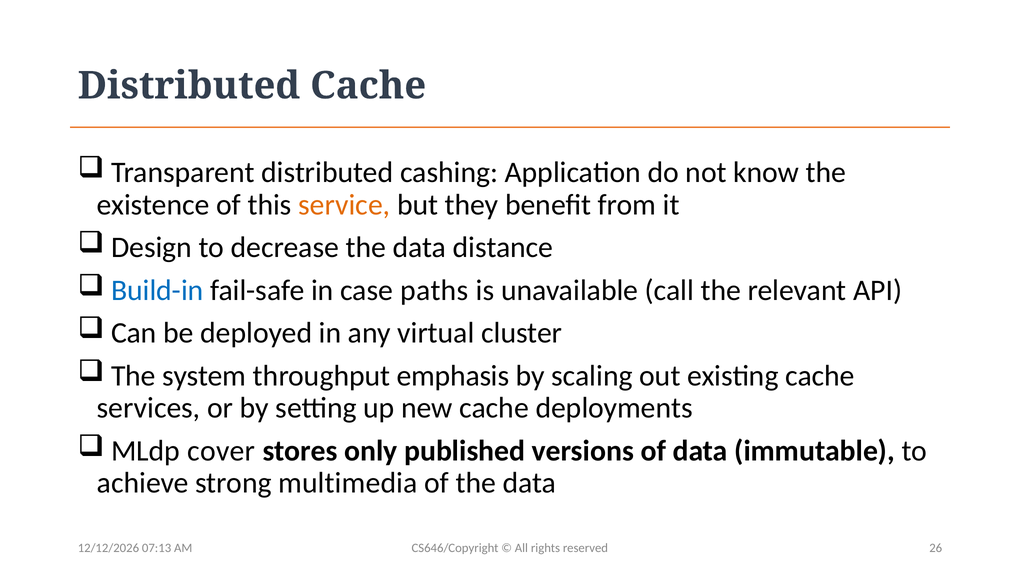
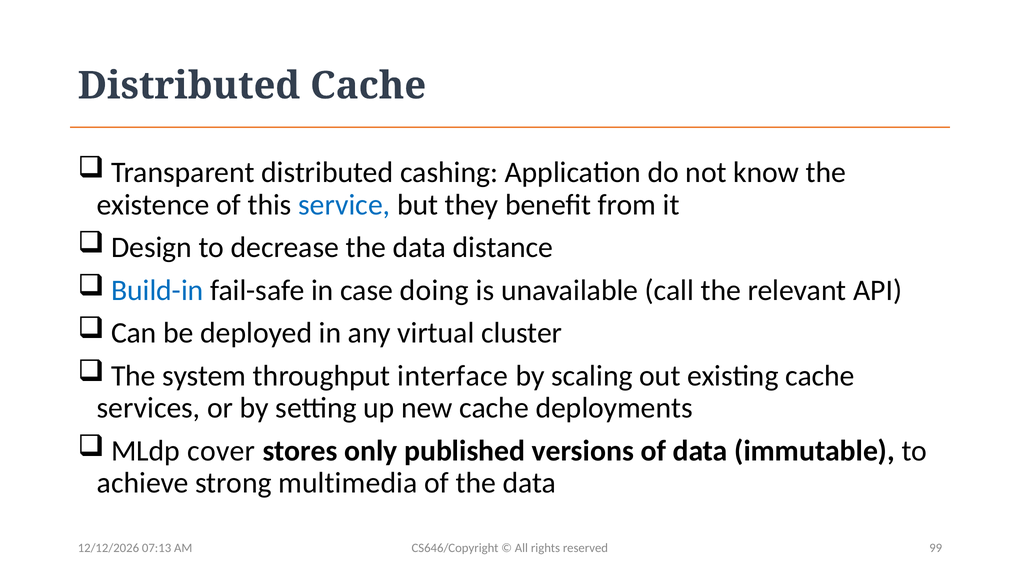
service colour: orange -> blue (344, 205)
paths: paths -> doing (434, 290)
emphasis: emphasis -> interface (453, 376)
26: 26 -> 99 (936, 548)
